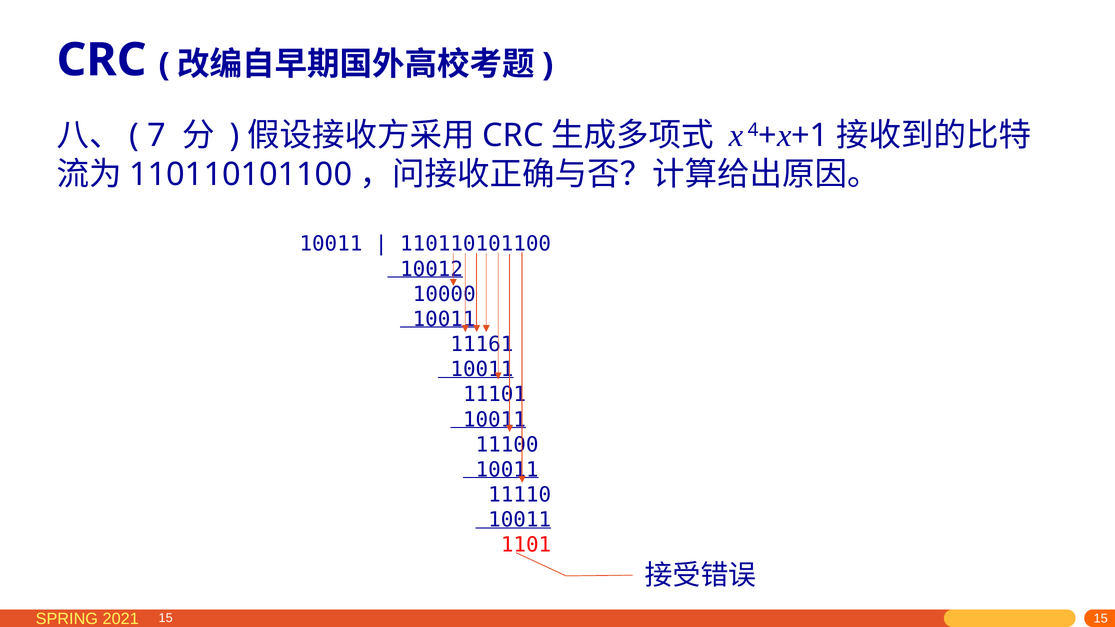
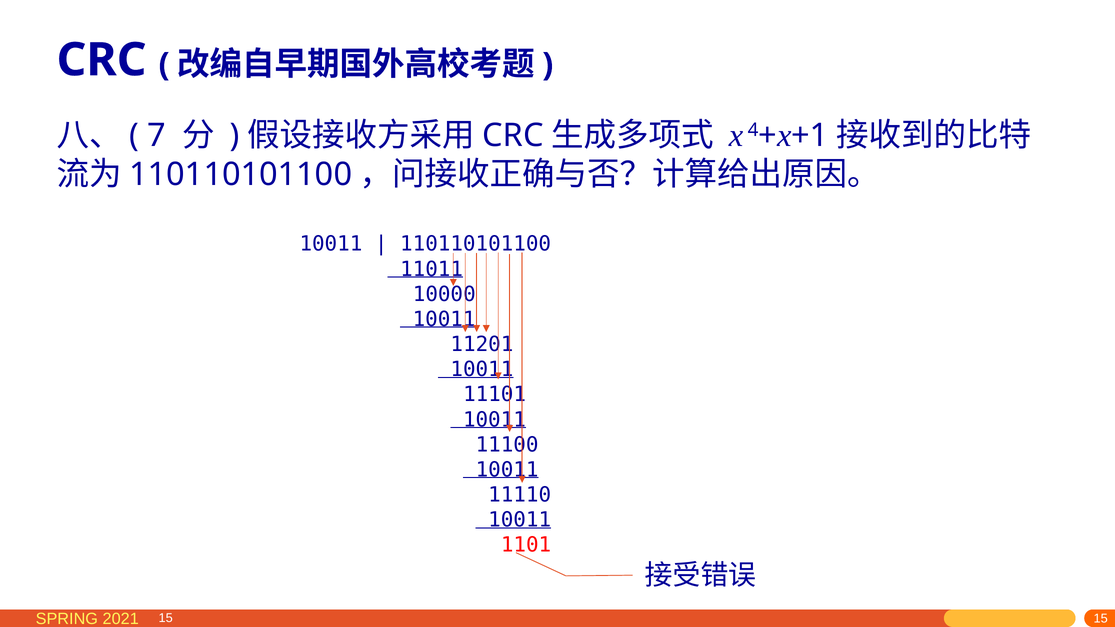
10012: 10012 -> 11011 (432, 269)
11161: 11161 -> 11201 (482, 345)
